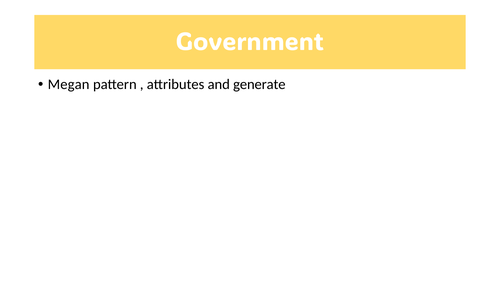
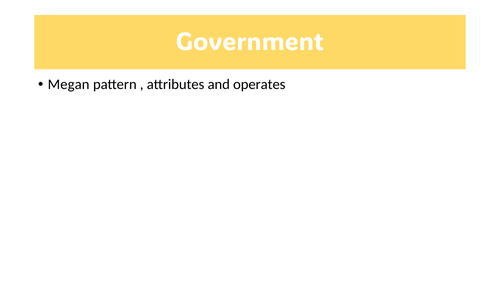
generate: generate -> operates (259, 85)
